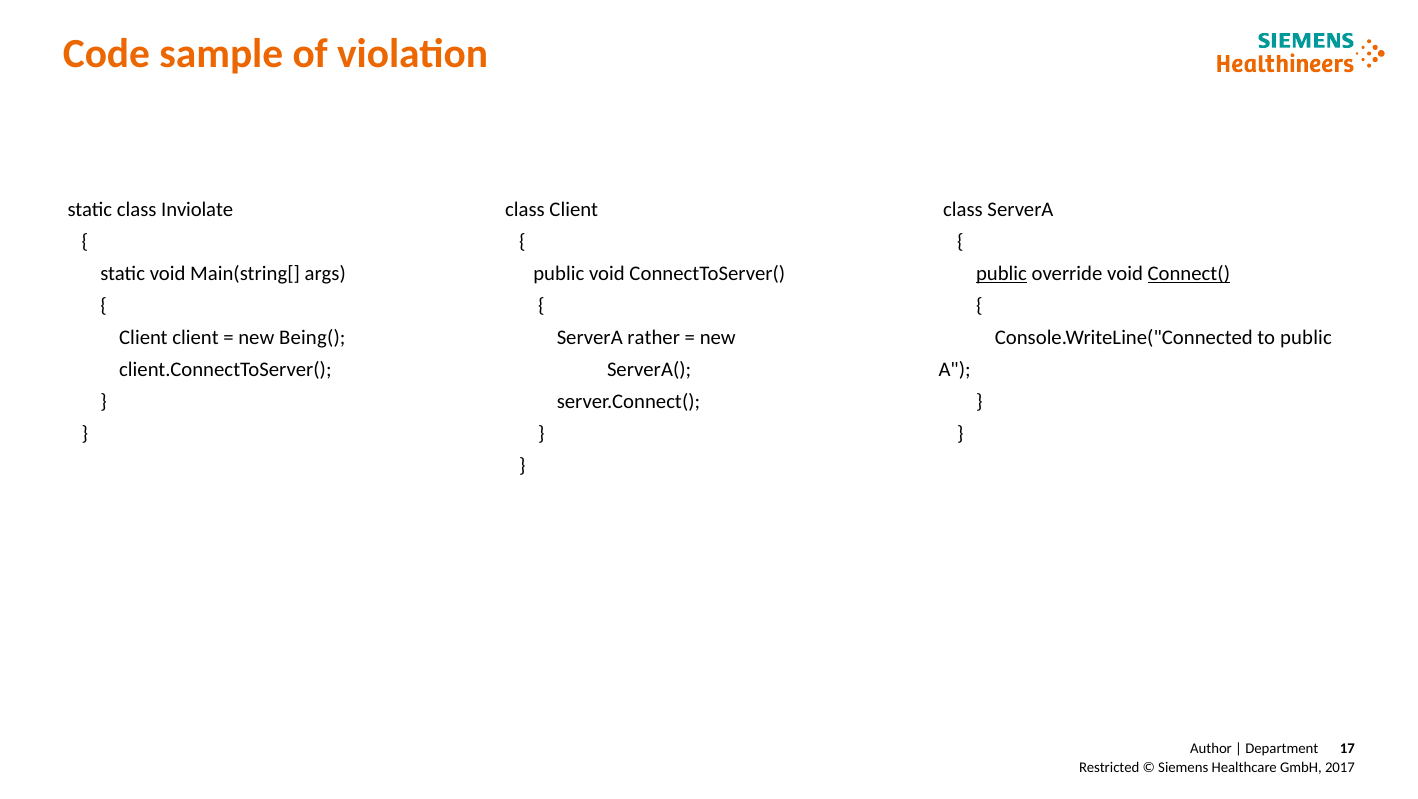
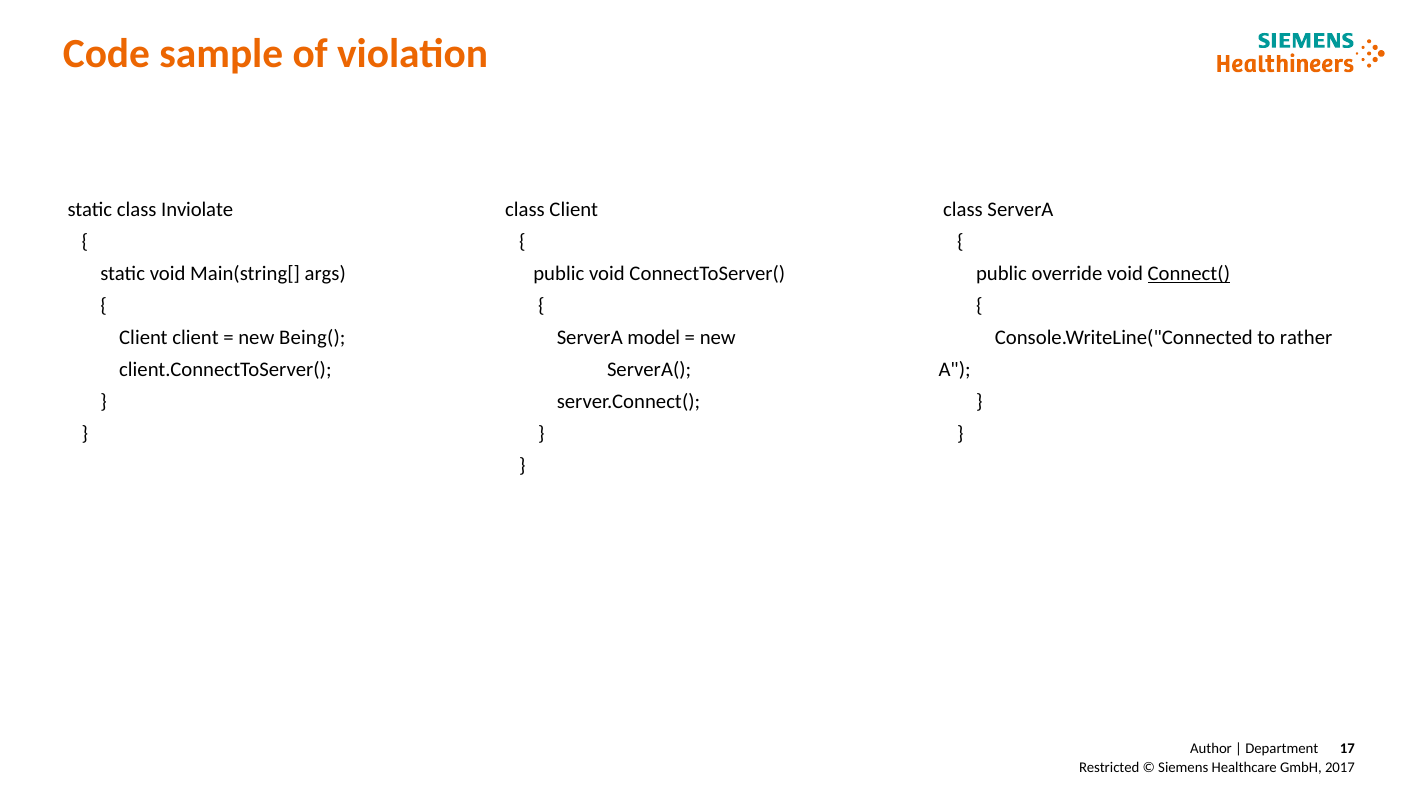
public underline: present -> none (1001, 274)
rather: rather -> model (654, 338)
to public: public -> rather (1306, 338)
